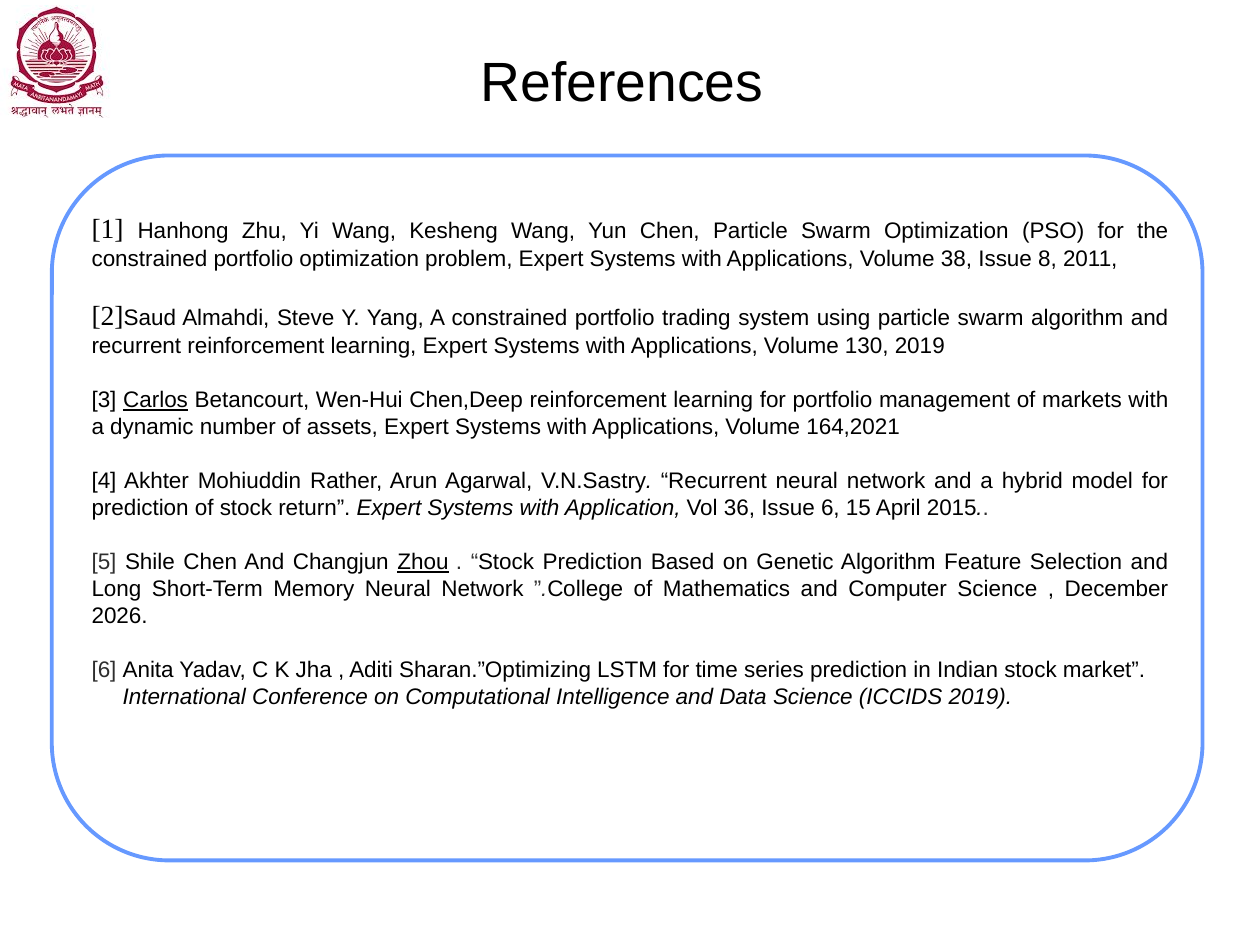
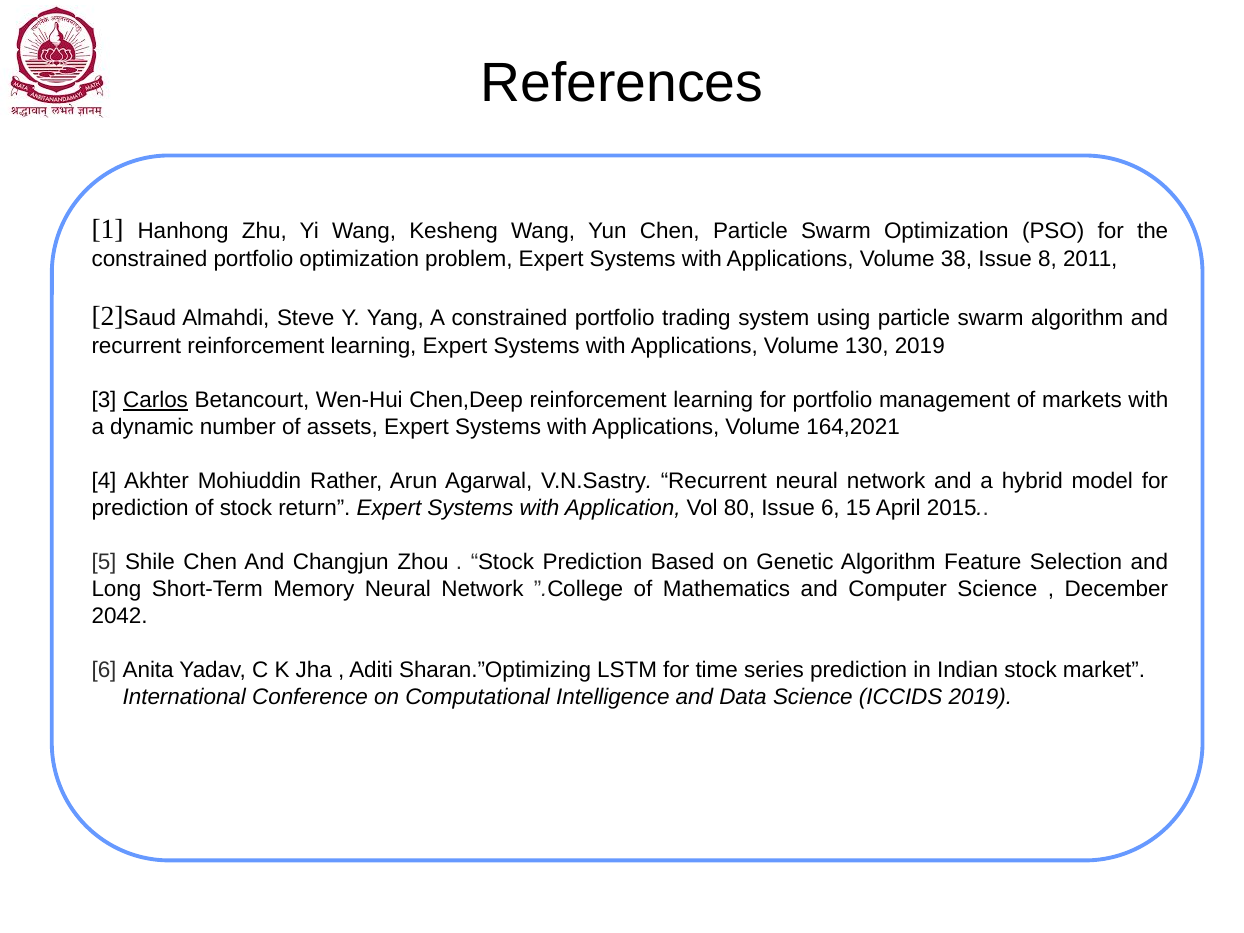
36: 36 -> 80 (739, 508)
Zhou underline: present -> none (423, 562)
2026: 2026 -> 2042 (120, 616)
